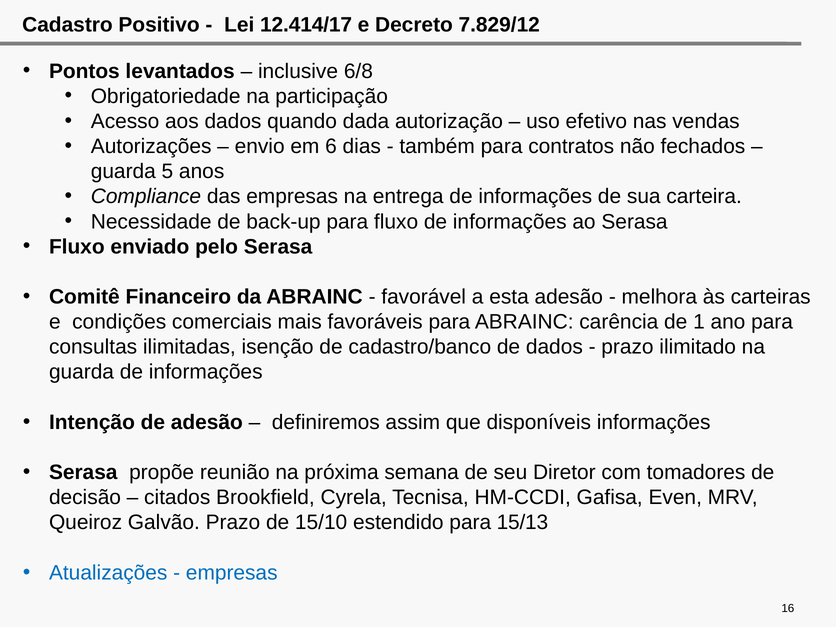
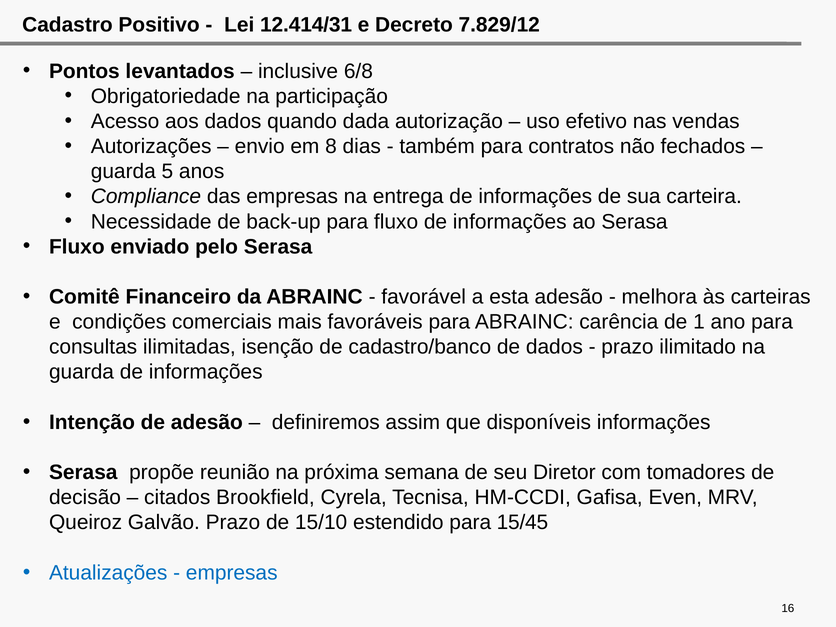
12.414/17: 12.414/17 -> 12.414/31 (306, 25)
6: 6 -> 8 (331, 146)
15/13: 15/13 -> 15/45 (522, 523)
